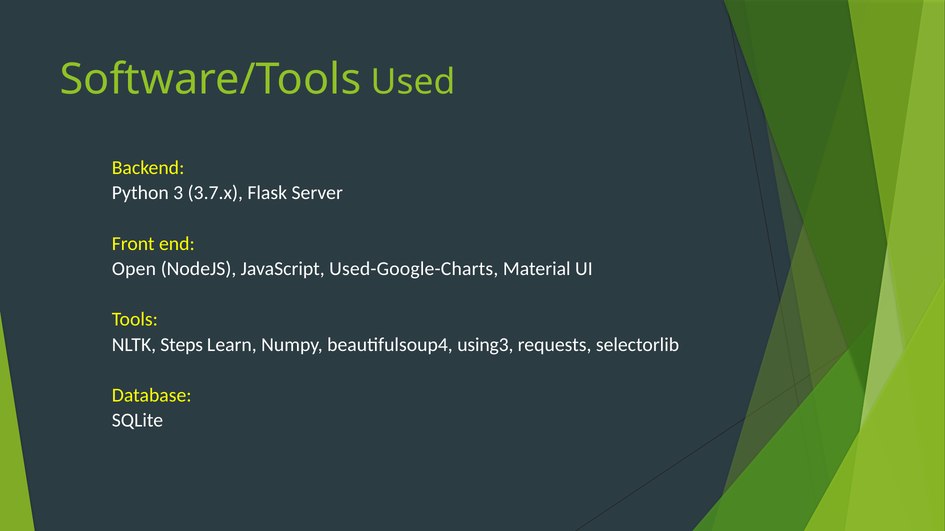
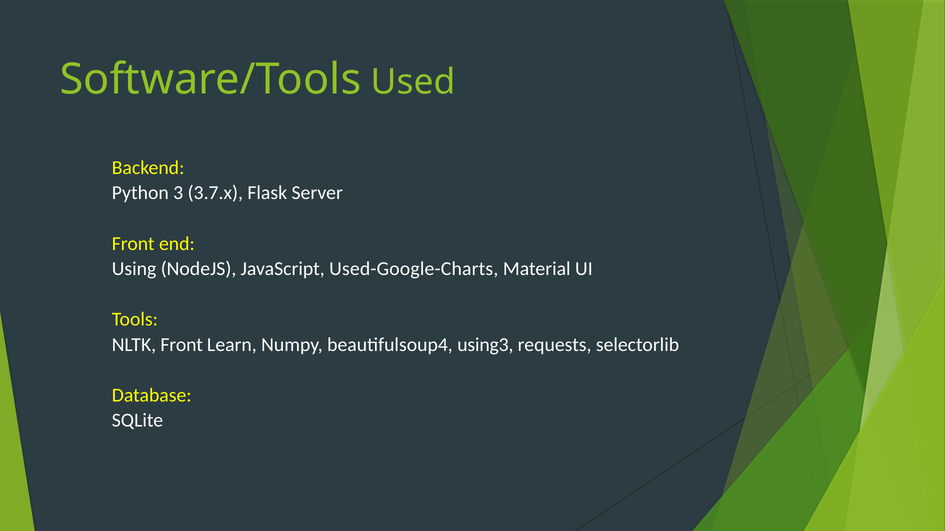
Open: Open -> Using (134, 269)
NLTK Steps: Steps -> Front (182, 345)
